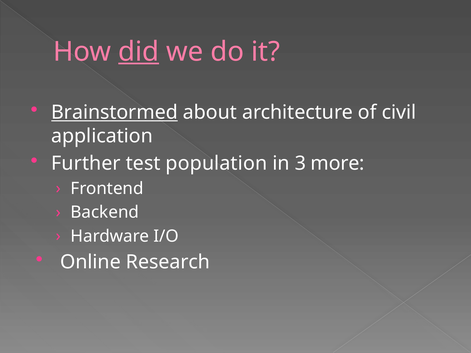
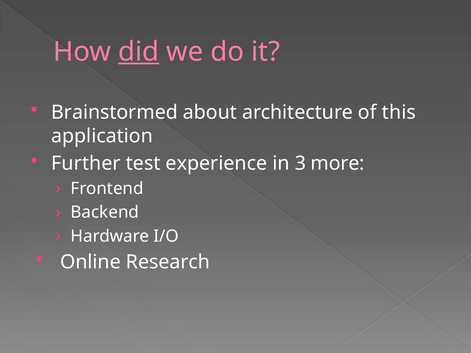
Brainstormed underline: present -> none (115, 112)
civil: civil -> this (399, 112)
population: population -> experience (216, 163)
